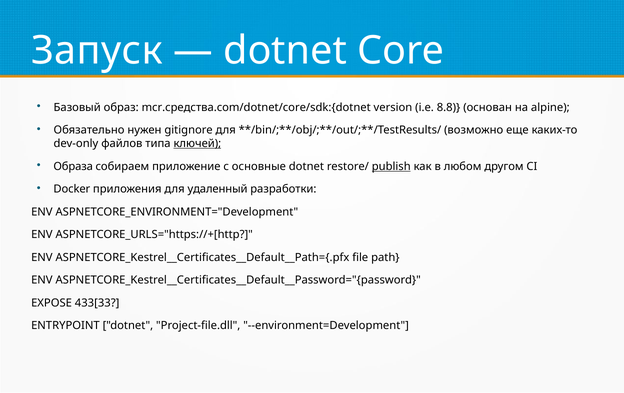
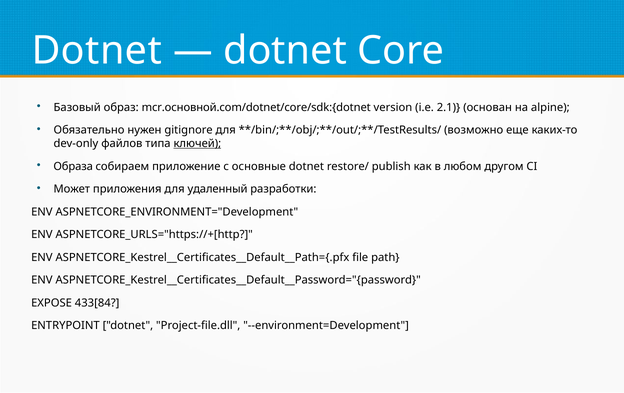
Запуск: Запуск -> Dotnet (97, 51)
mcr.средства.com/dotnet/core/sdk:{dotnet: mcr.средства.com/dotnet/core/sdk:{dotnet -> mcr.основной.com/dotnet/core/sdk:{dotnet (256, 107)
8.8: 8.8 -> 2.1 (449, 107)
publish underline: present -> none (391, 166)
Docker: Docker -> Может (72, 189)
433[33: 433[33 -> 433[84 (97, 303)
